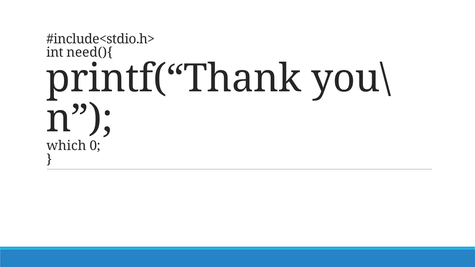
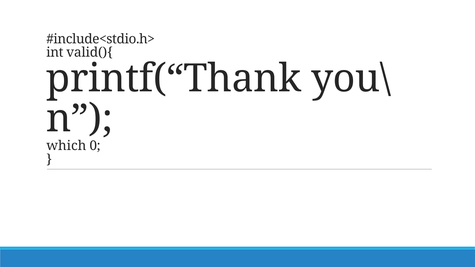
need(){: need(){ -> valid(){ (90, 53)
